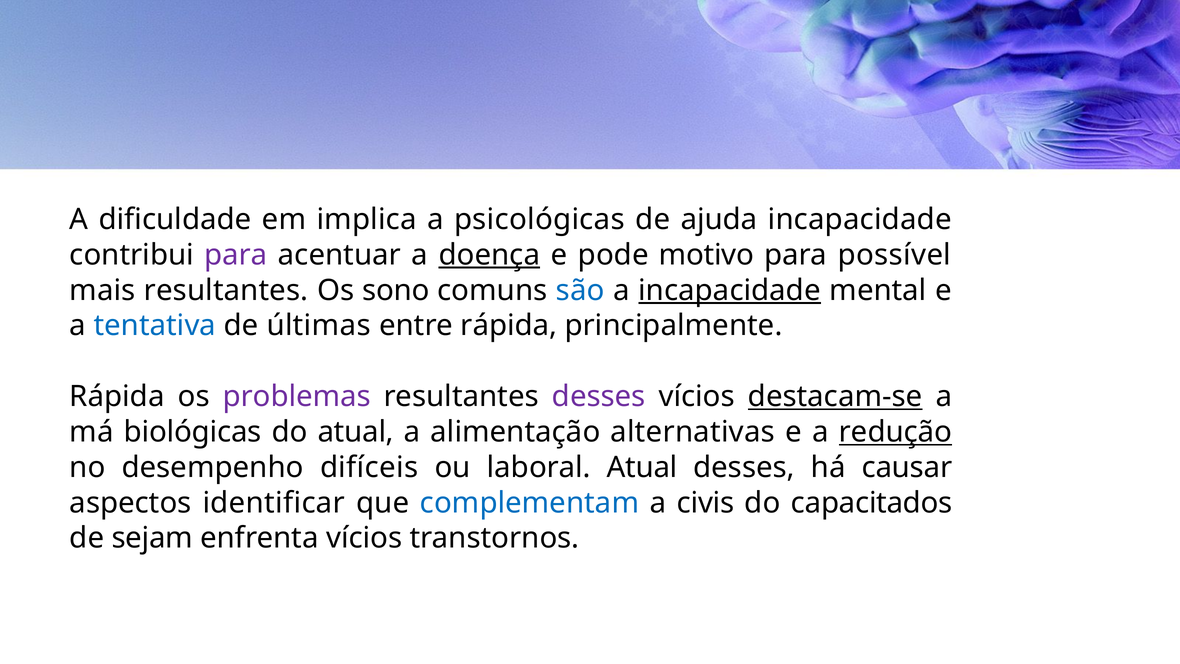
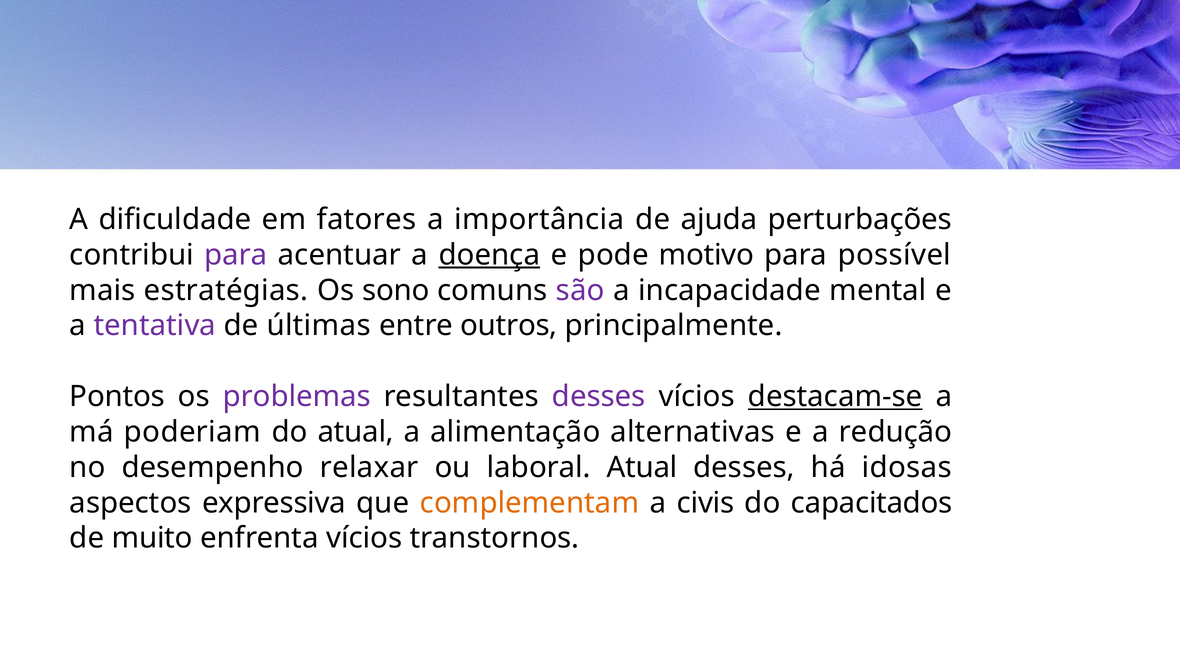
implica: implica -> fatores (367, 219)
psicológicas: psicológicas -> importância (539, 219)
ajuda incapacidade: incapacidade -> perturbações (860, 219)
mais resultantes: resultantes -> estratégias (226, 290)
são colour: blue -> purple (580, 290)
incapacidade underline: present -> none (730, 290)
tentativa colour: blue -> purple (155, 326)
entre rápida: rápida -> outros (509, 326)
Rápida: Rápida -> Pontos (117, 396)
biológicas: biológicas -> poderiam (192, 432)
redução underline: present -> none (896, 432)
difíceis: difíceis -> relaxar (369, 467)
causar: causar -> idosas (907, 467)
identificar: identificar -> expressiva (274, 503)
complementam colour: blue -> orange (530, 503)
sejam: sejam -> muito (152, 538)
